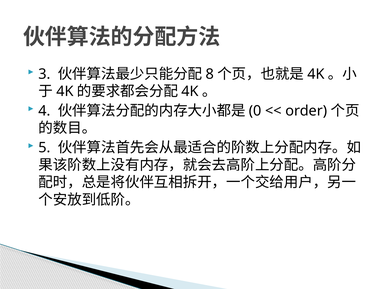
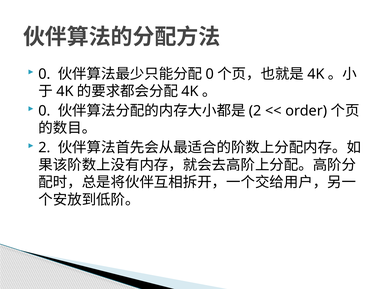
3: 3 -> 0 (44, 74)
8: 8 -> 0 (210, 74)
4: 4 -> 0 (44, 111)
0: 0 -> 2 (255, 111)
5: 5 -> 2 (44, 148)
